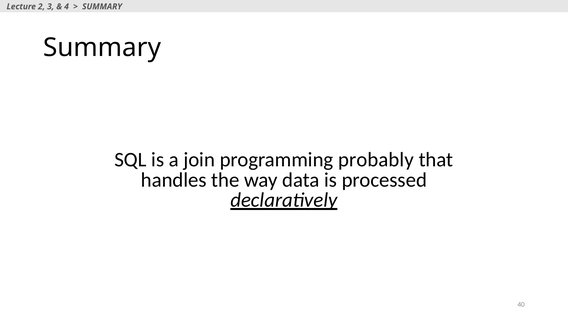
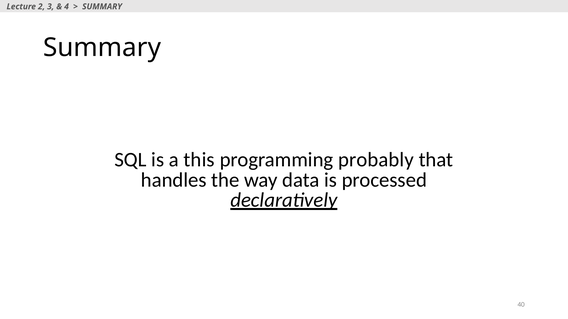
join: join -> this (199, 160)
